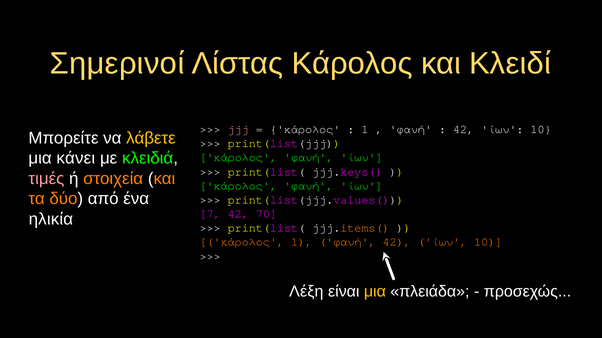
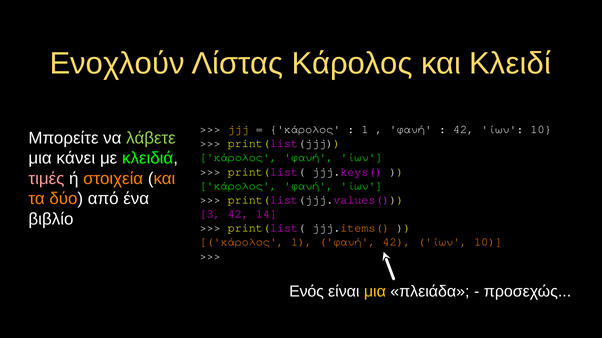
Σημερινοί: Σημερινοί -> Ενοχλούν (117, 64)
jjj colour: pink -> yellow (238, 130)
λάβετε colour: yellow -> light green (151, 138)
7: 7 -> 3 (210, 214)
70: 70 -> 14 (266, 214)
ηλικία: ηλικία -> βιβλίο (51, 219)
Λέξη: Λέξη -> Ενός (307, 292)
